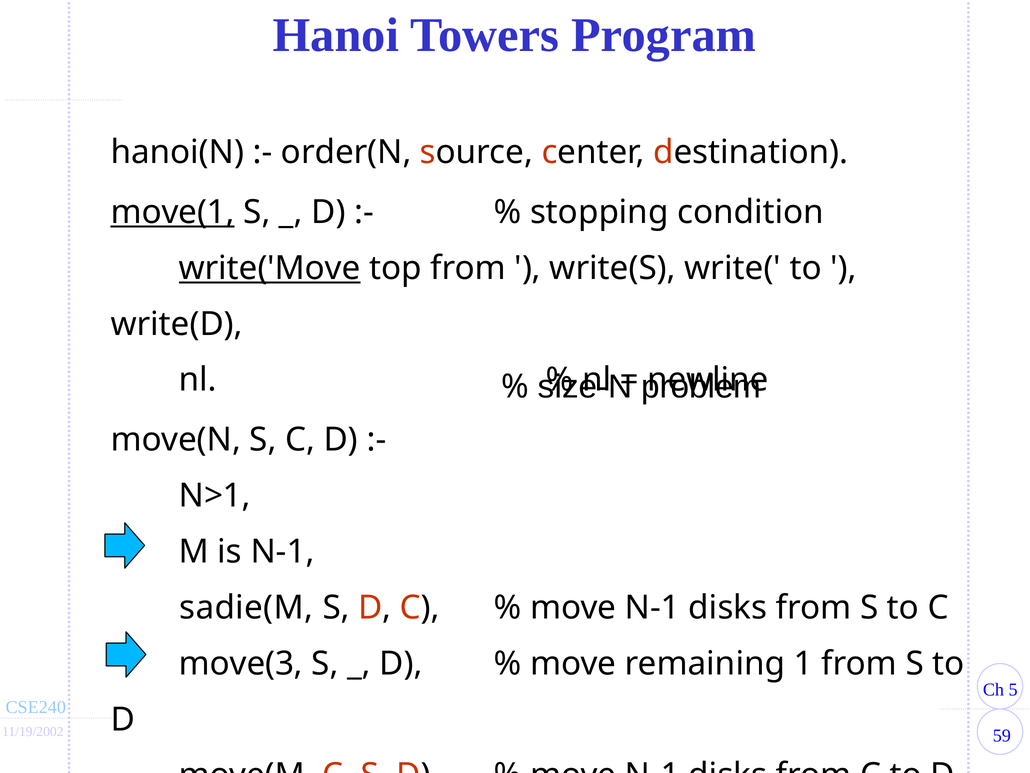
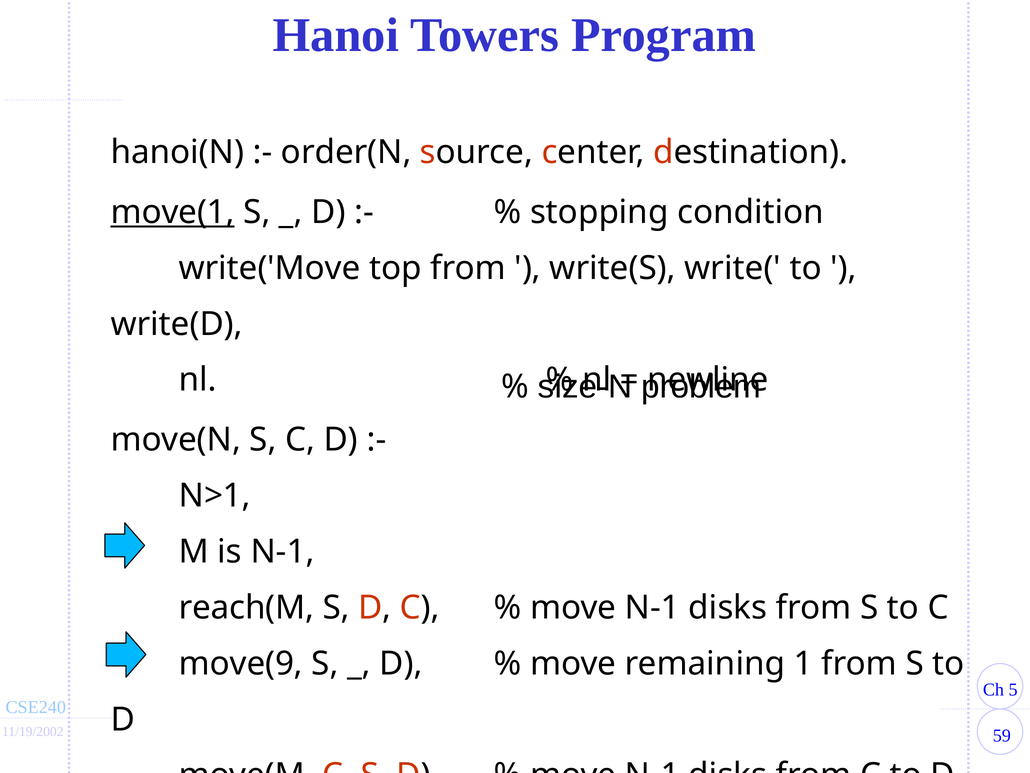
write('Move underline: present -> none (270, 268)
sadie(M: sadie(M -> reach(M (246, 608)
move(3: move(3 -> move(9 (241, 663)
